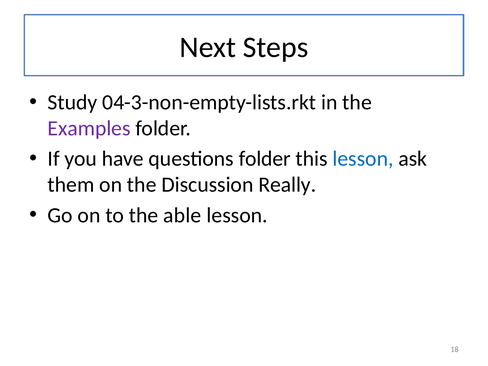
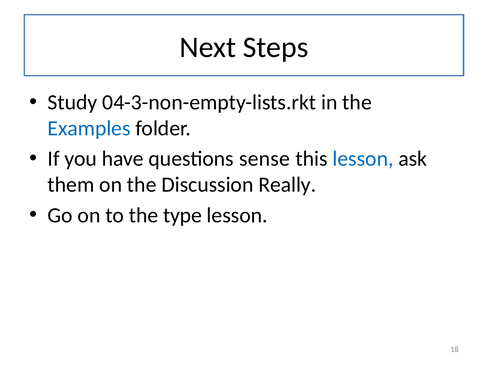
Examples colour: purple -> blue (89, 128)
questions folder: folder -> sense (265, 159)
able: able -> type (182, 215)
